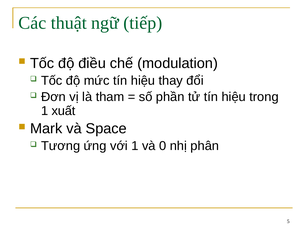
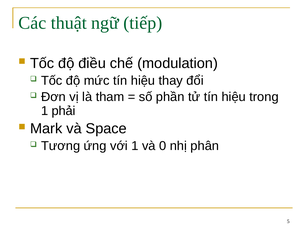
xuất: xuất -> phải (64, 111)
